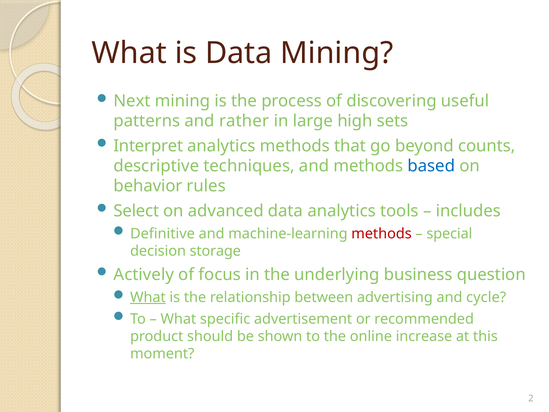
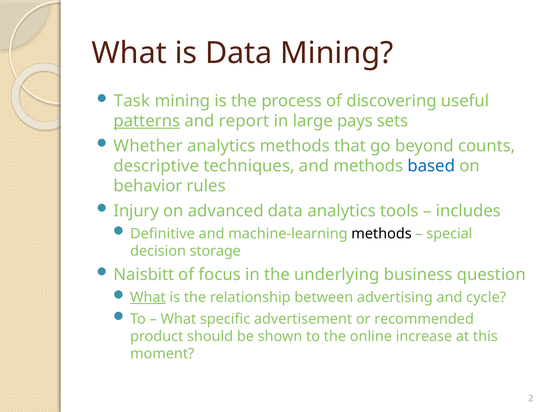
Next: Next -> Task (132, 101)
patterns underline: none -> present (147, 121)
rather: rather -> report (244, 121)
high: high -> pays (355, 121)
Interpret: Interpret -> Whether (148, 146)
Select: Select -> Injury (136, 211)
methods colour: red -> black (382, 233)
Actively: Actively -> Naisbitt (144, 274)
